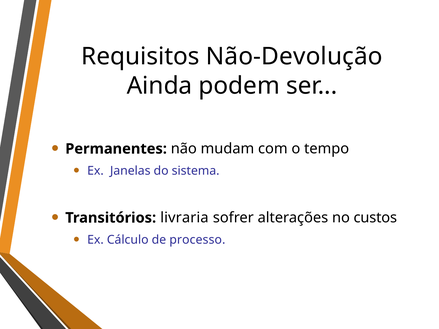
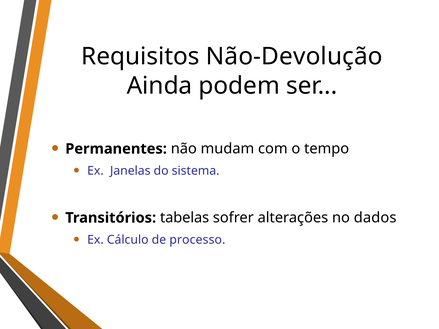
livraria: livraria -> tabelas (185, 218)
custos: custos -> dados (375, 218)
